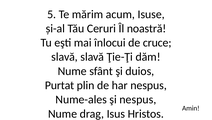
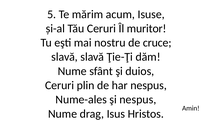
noastră: noastră -> muritor (147, 28)
înlocui: înlocui -> nostru (110, 42)
Purtat: Purtat -> Ceruri (60, 85)
